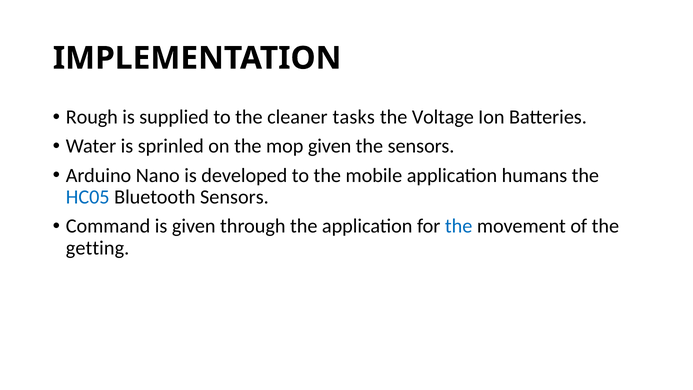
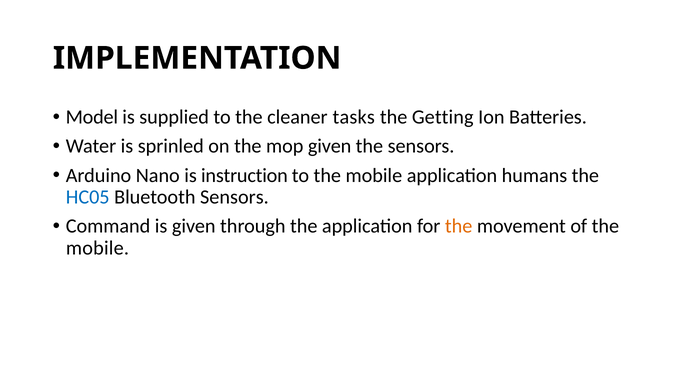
Rough: Rough -> Model (92, 117)
Voltage: Voltage -> Getting (443, 117)
developed: developed -> instruction (244, 175)
the colour: blue -> orange (459, 226)
getting: getting -> mobile (98, 248)
